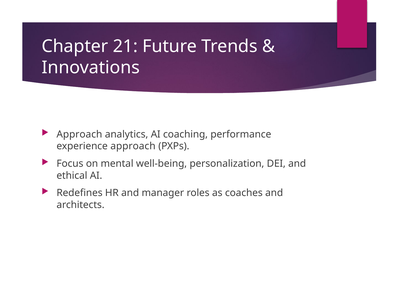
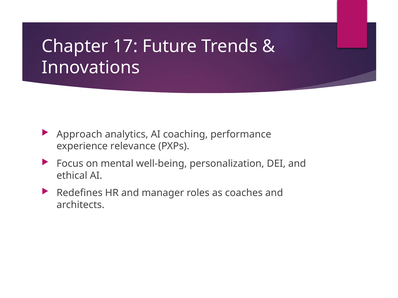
21: 21 -> 17 (125, 46)
experience approach: approach -> relevance (133, 146)
